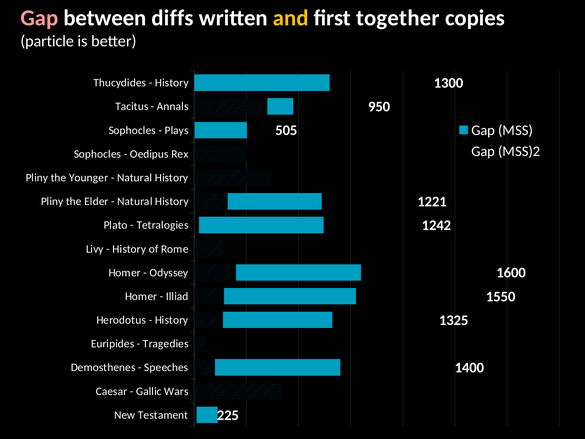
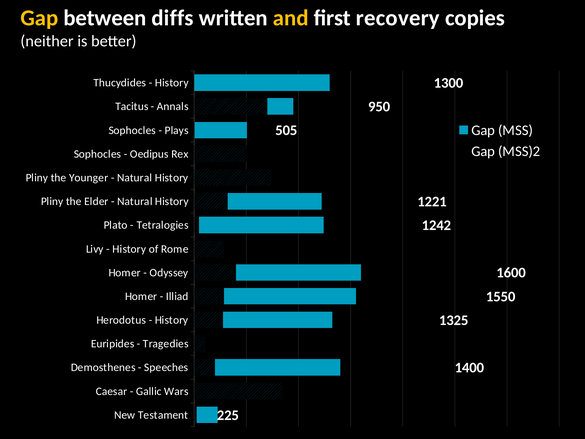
Gap colour: pink -> yellow (39, 18)
together: together -> recovery (398, 18)
particle: particle -> neither (47, 41)
